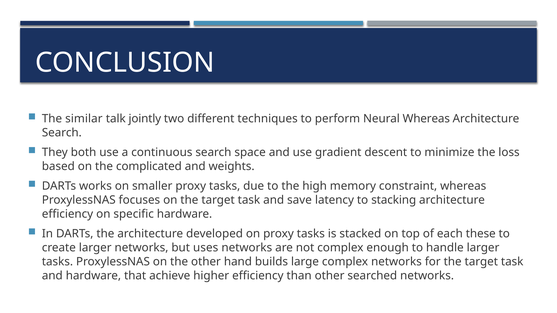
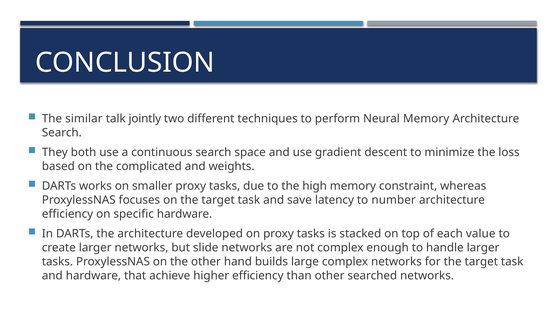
Neural Whereas: Whereas -> Memory (426, 119)
stacking: stacking -> number (394, 200)
these: these -> value (481, 234)
uses: uses -> slide (206, 248)
